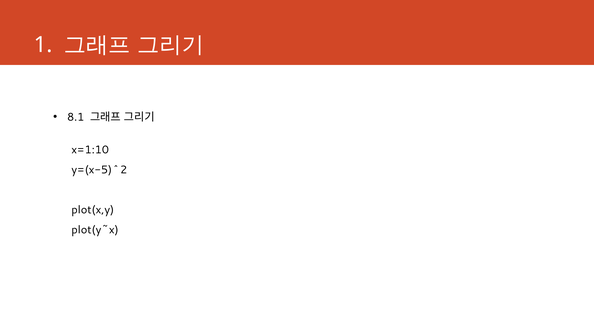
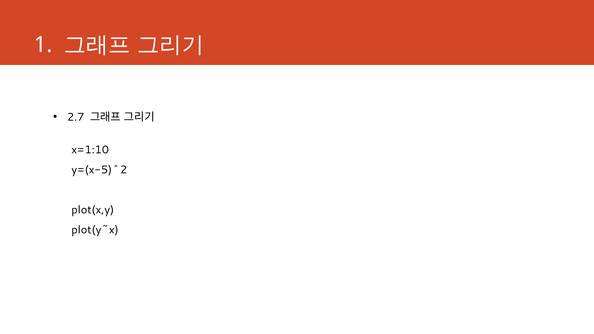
8.1: 8.1 -> 2.7 (76, 117)
